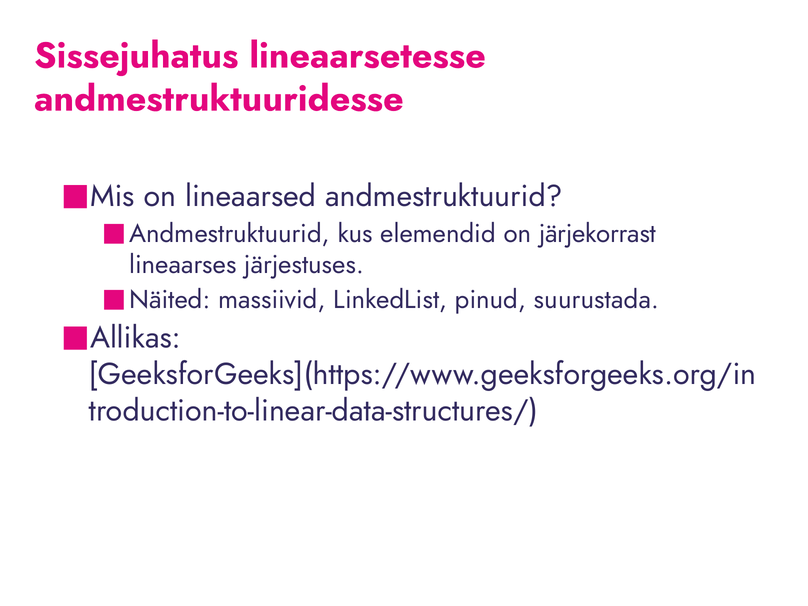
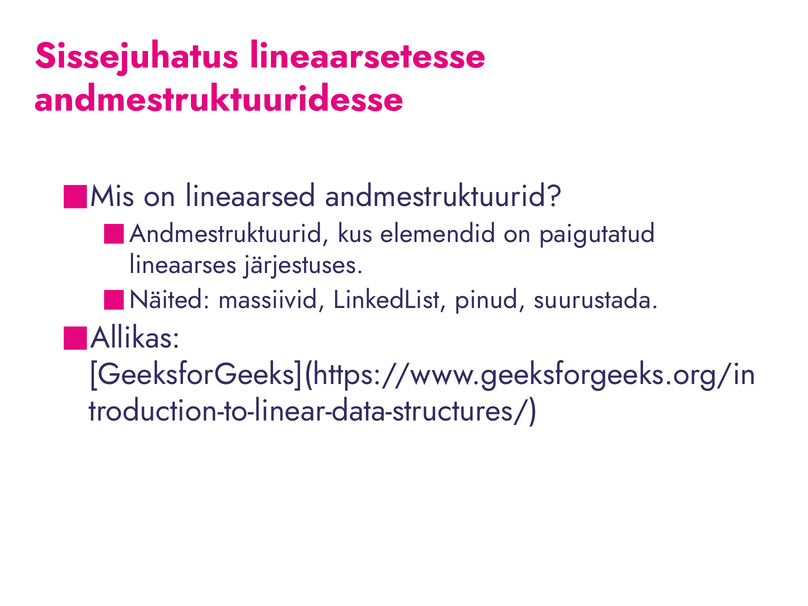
järjekorrast: järjekorrast -> paigutatud (597, 234)
